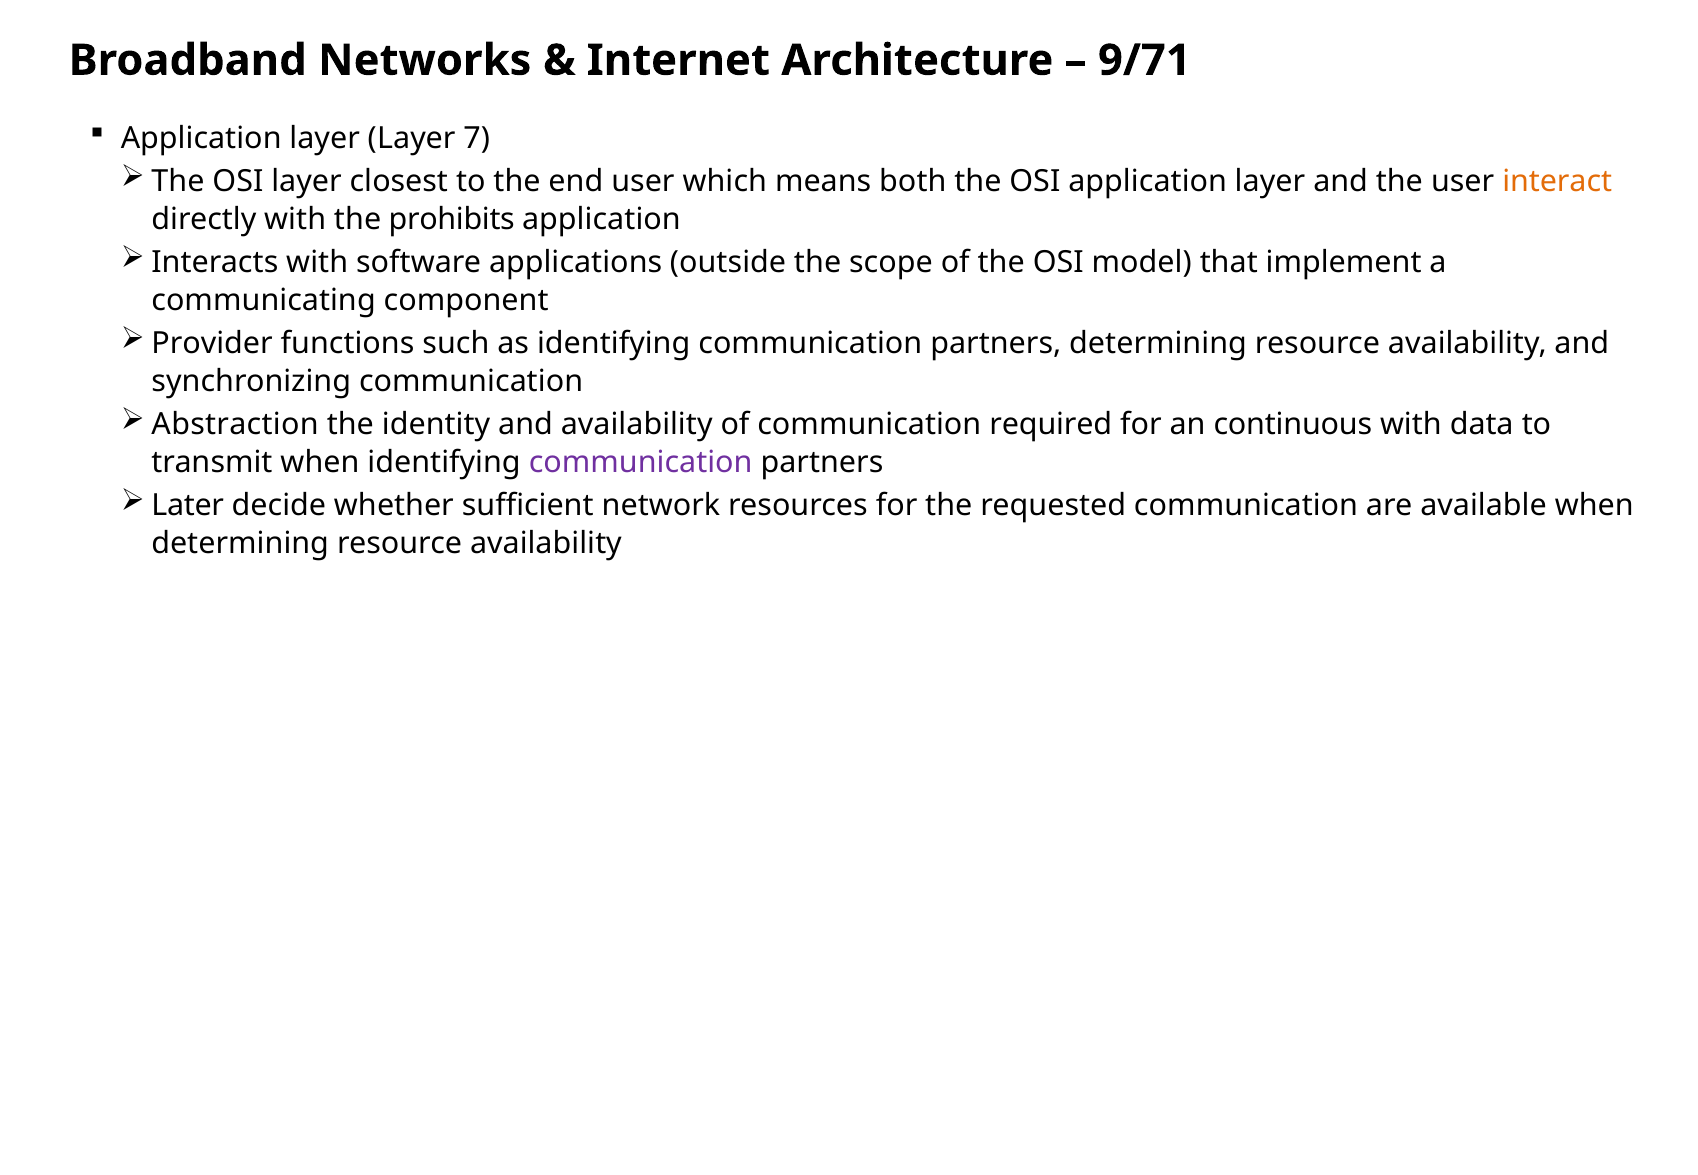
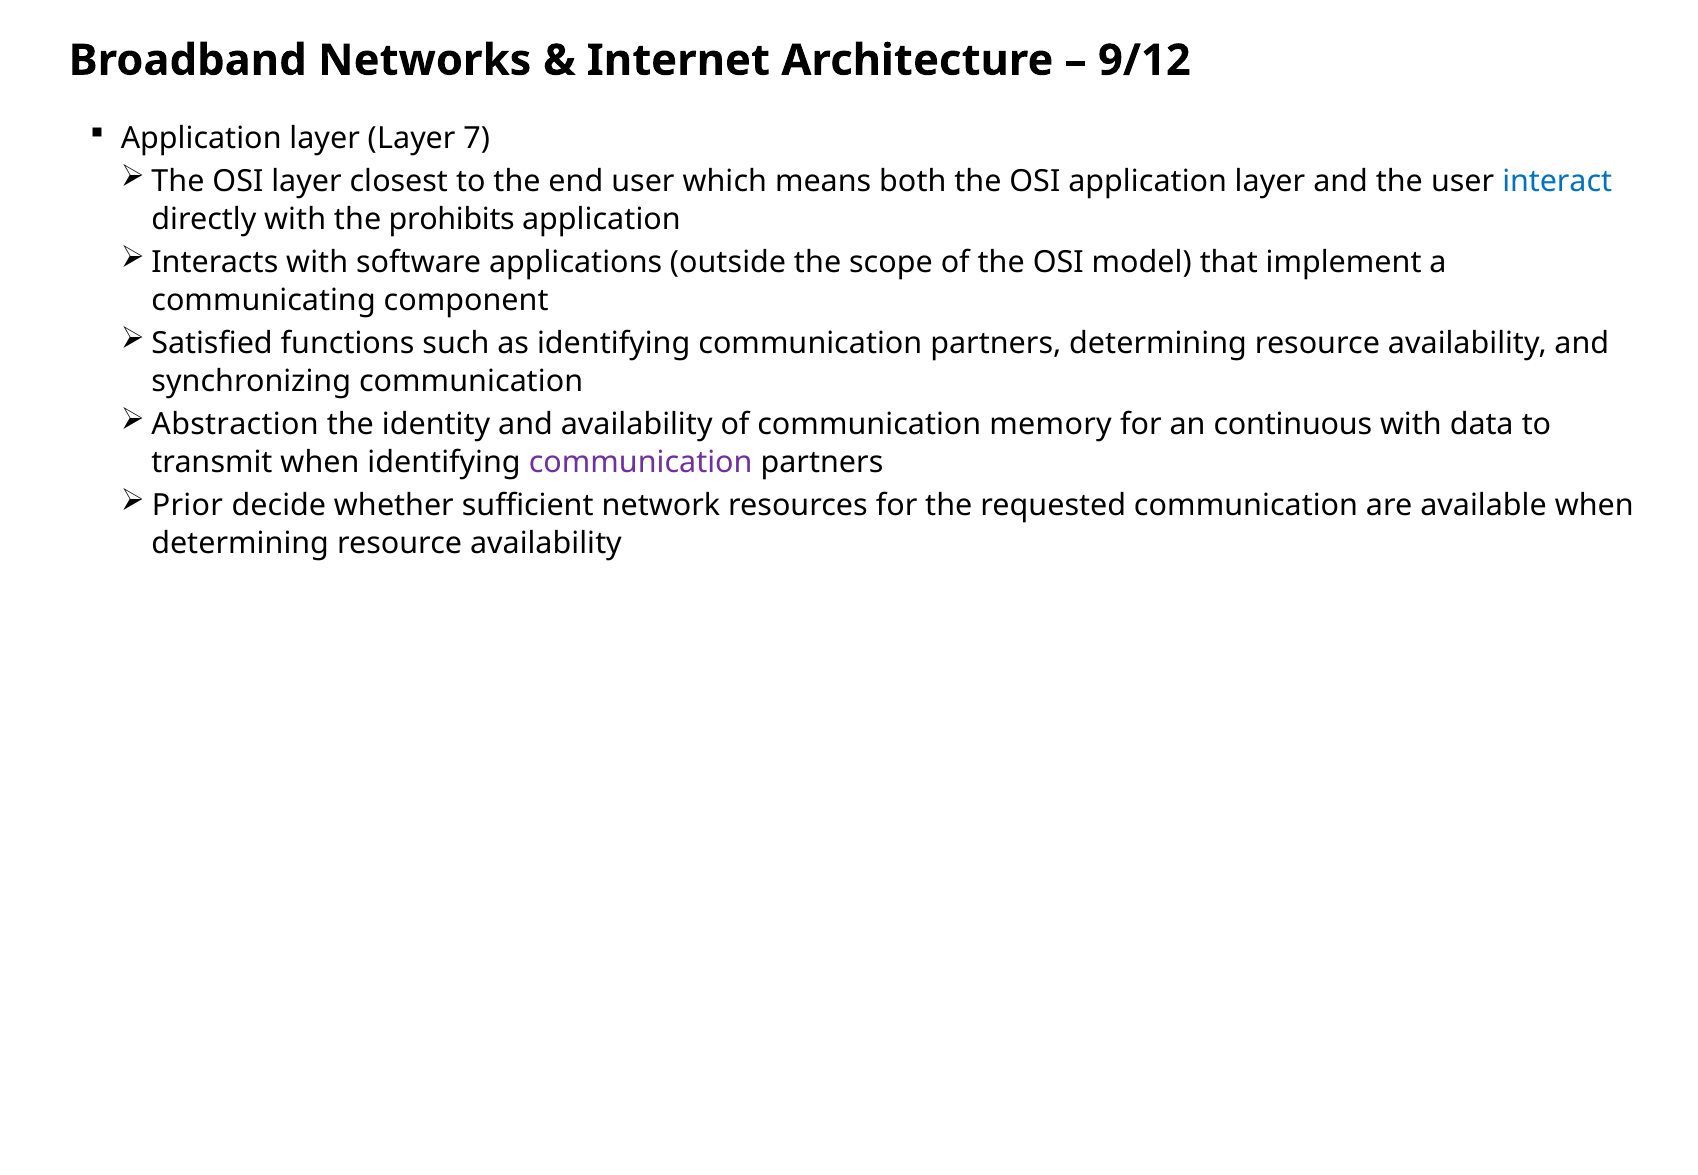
9/71: 9/71 -> 9/12 (1144, 60)
interact colour: orange -> blue (1557, 181)
Provider: Provider -> Satisfied (212, 343)
required: required -> memory (1051, 424)
Later: Later -> Prior (187, 506)
